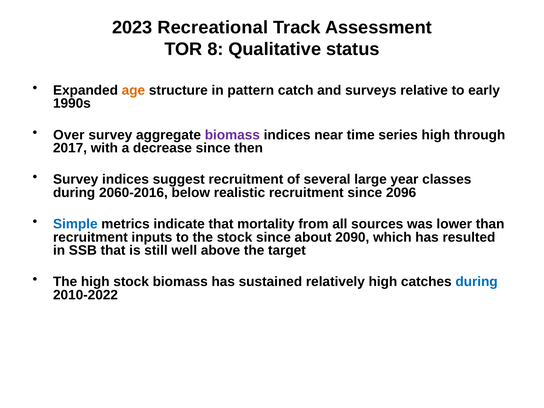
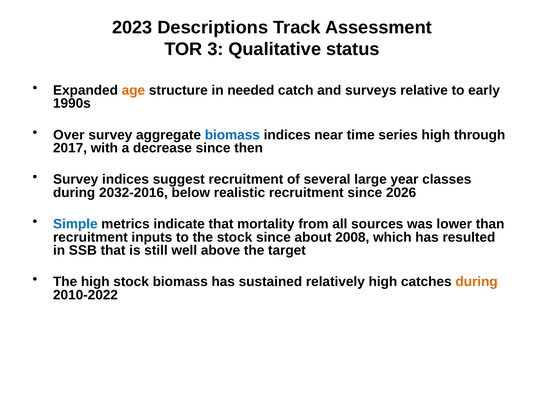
Recreational: Recreational -> Descriptions (213, 28)
8: 8 -> 3 (215, 49)
pattern: pattern -> needed (251, 90)
biomass colour: purple -> blue (232, 135)
2060-2016: 2060-2016 -> 2032-2016 (133, 193)
2096: 2096 -> 2026 (401, 193)
2090: 2090 -> 2008 (352, 237)
during colour: blue -> orange (477, 282)
